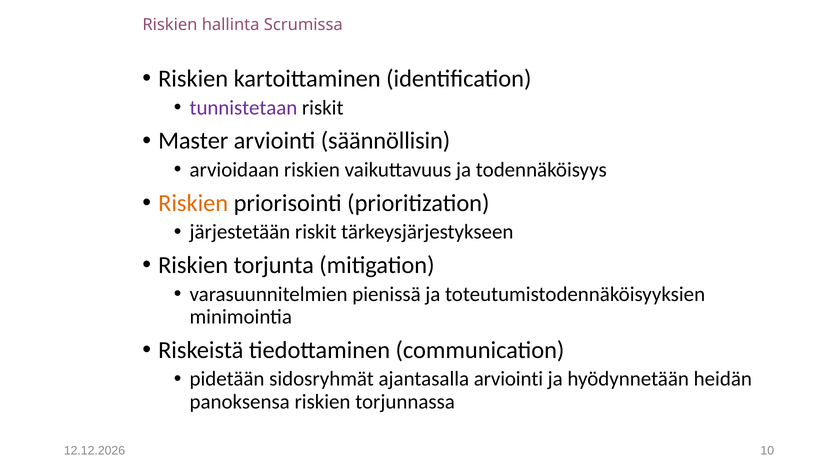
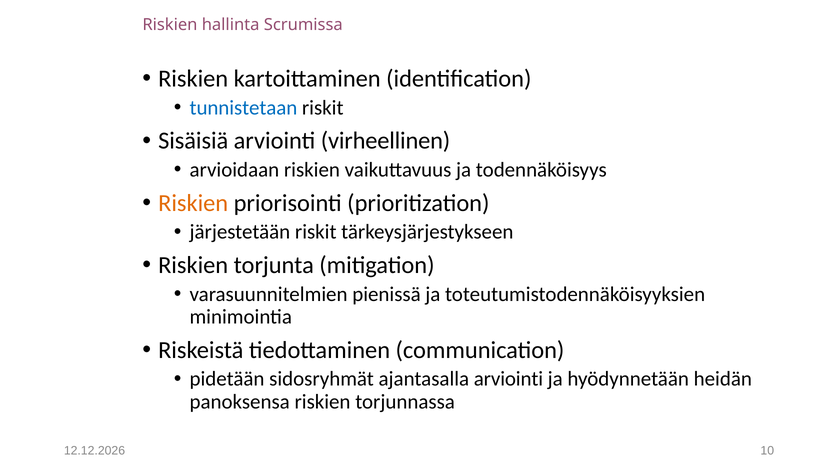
tunnistetaan colour: purple -> blue (243, 107)
Master: Master -> Sisäisiä (193, 141)
säännöllisin: säännöllisin -> virheellinen (386, 141)
